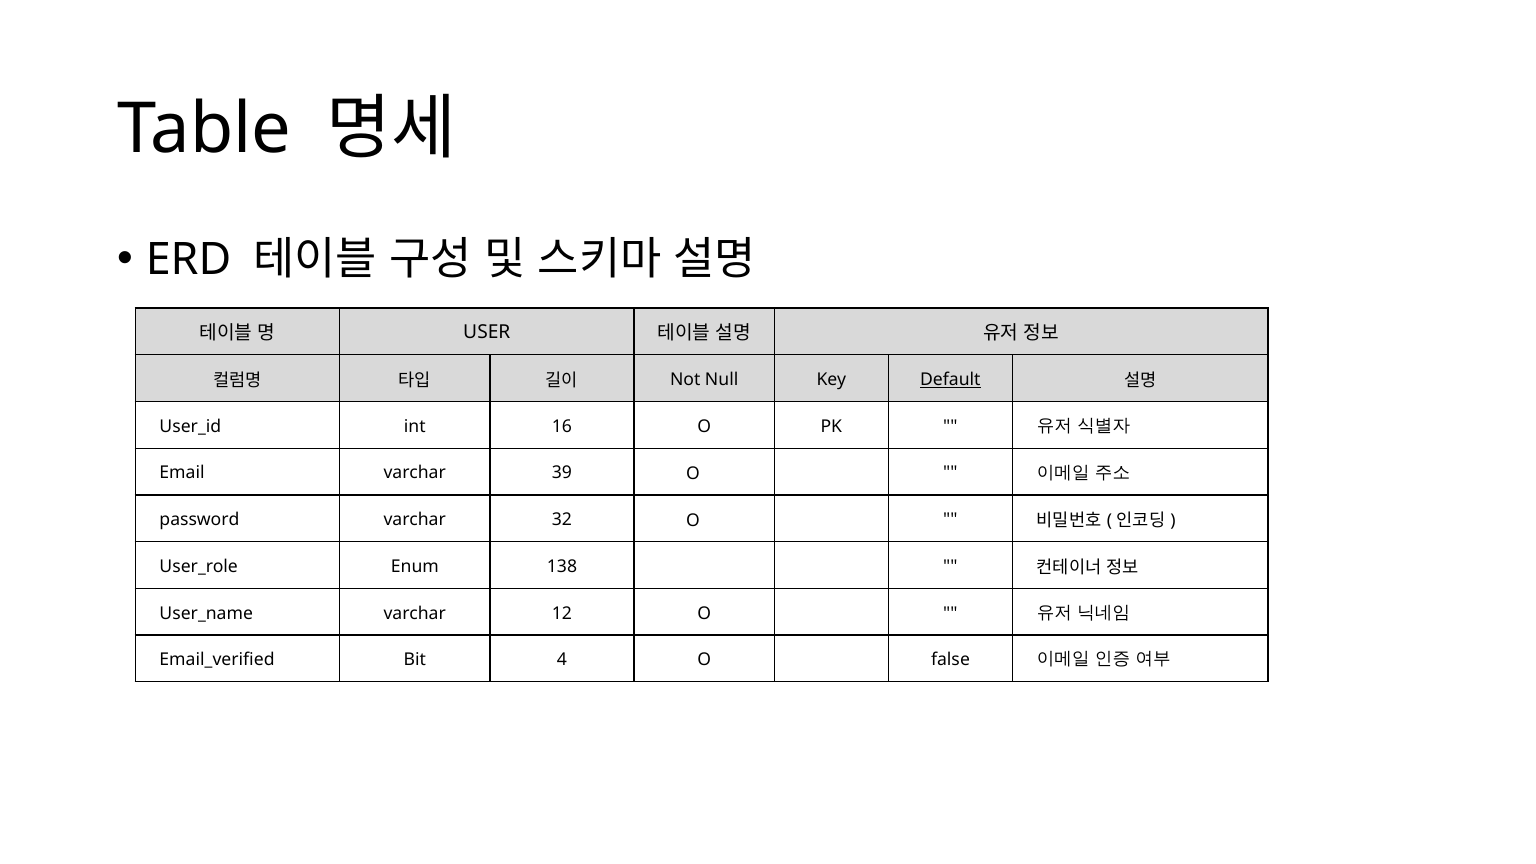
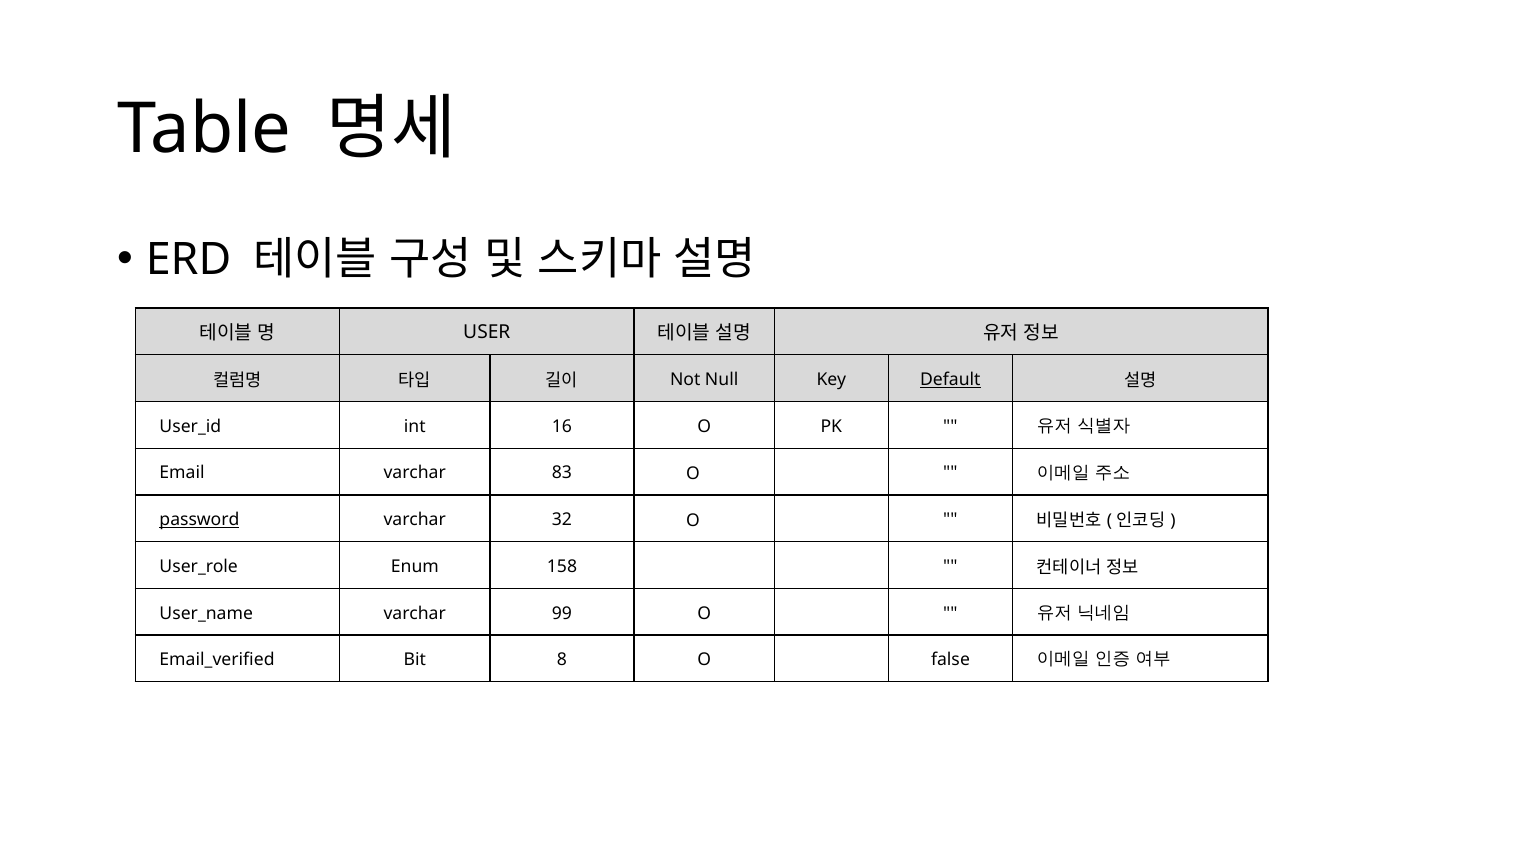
39: 39 -> 83 (562, 473)
password underline: none -> present (199, 520)
138: 138 -> 158 (562, 567)
12: 12 -> 99 (562, 613)
4: 4 -> 8 (562, 660)
